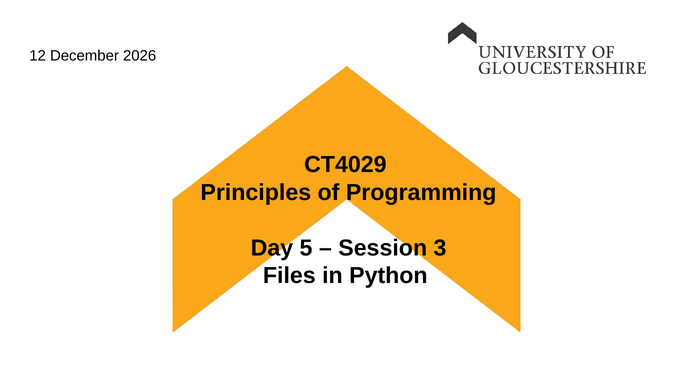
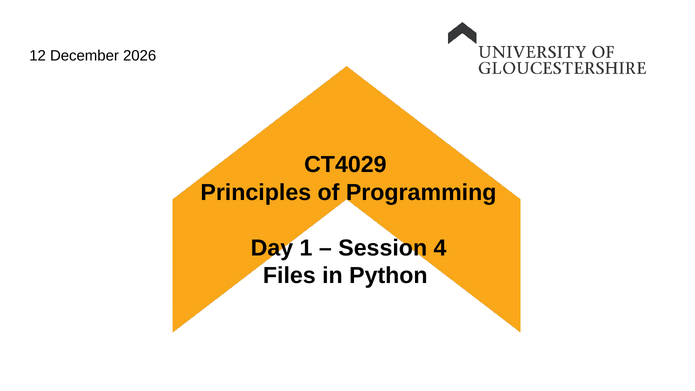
5: 5 -> 1 (306, 248)
3: 3 -> 4 (440, 248)
